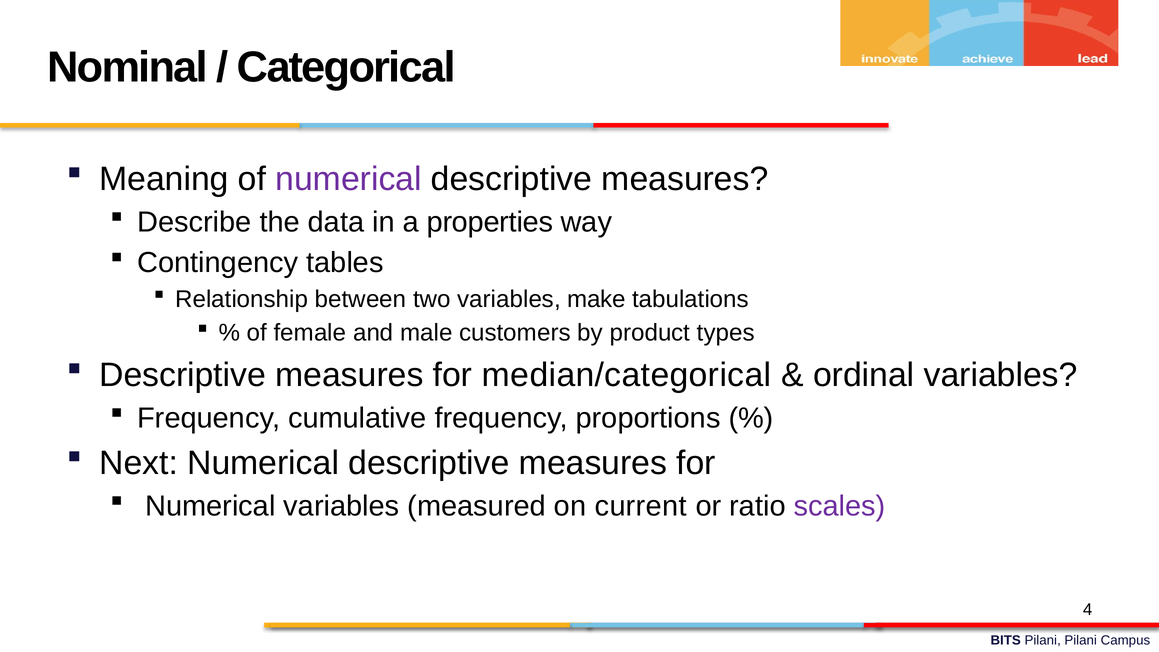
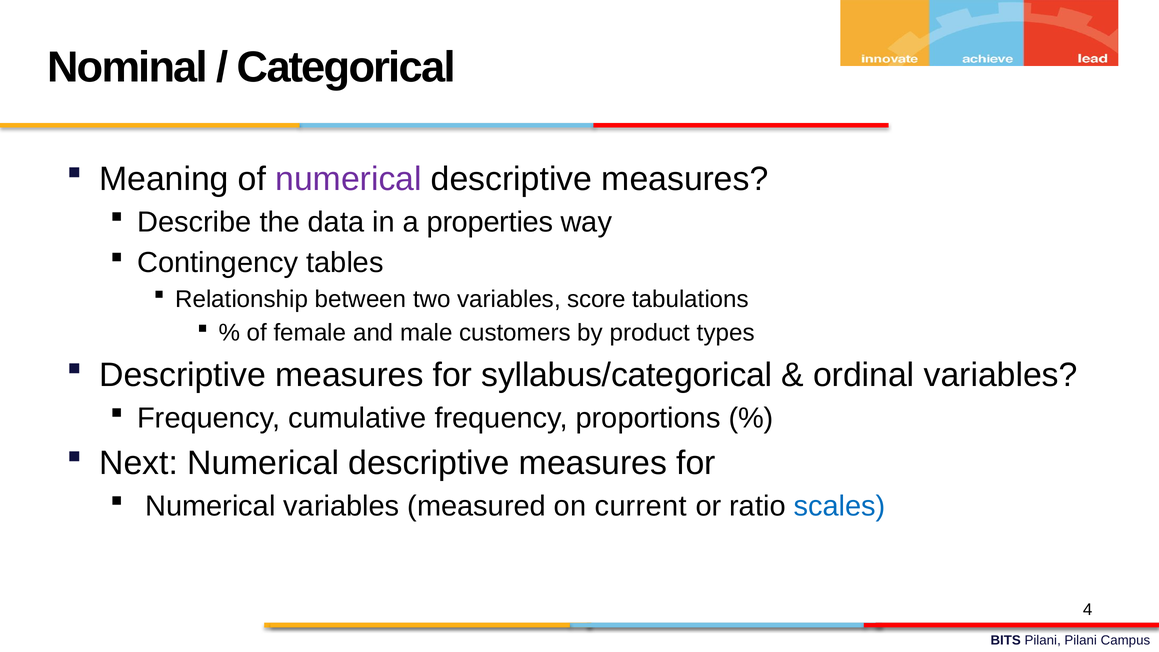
make: make -> score (597, 299)
median/categorical: median/categorical -> syllabus/categorical (627, 375)
scales colour: purple -> blue (840, 506)
